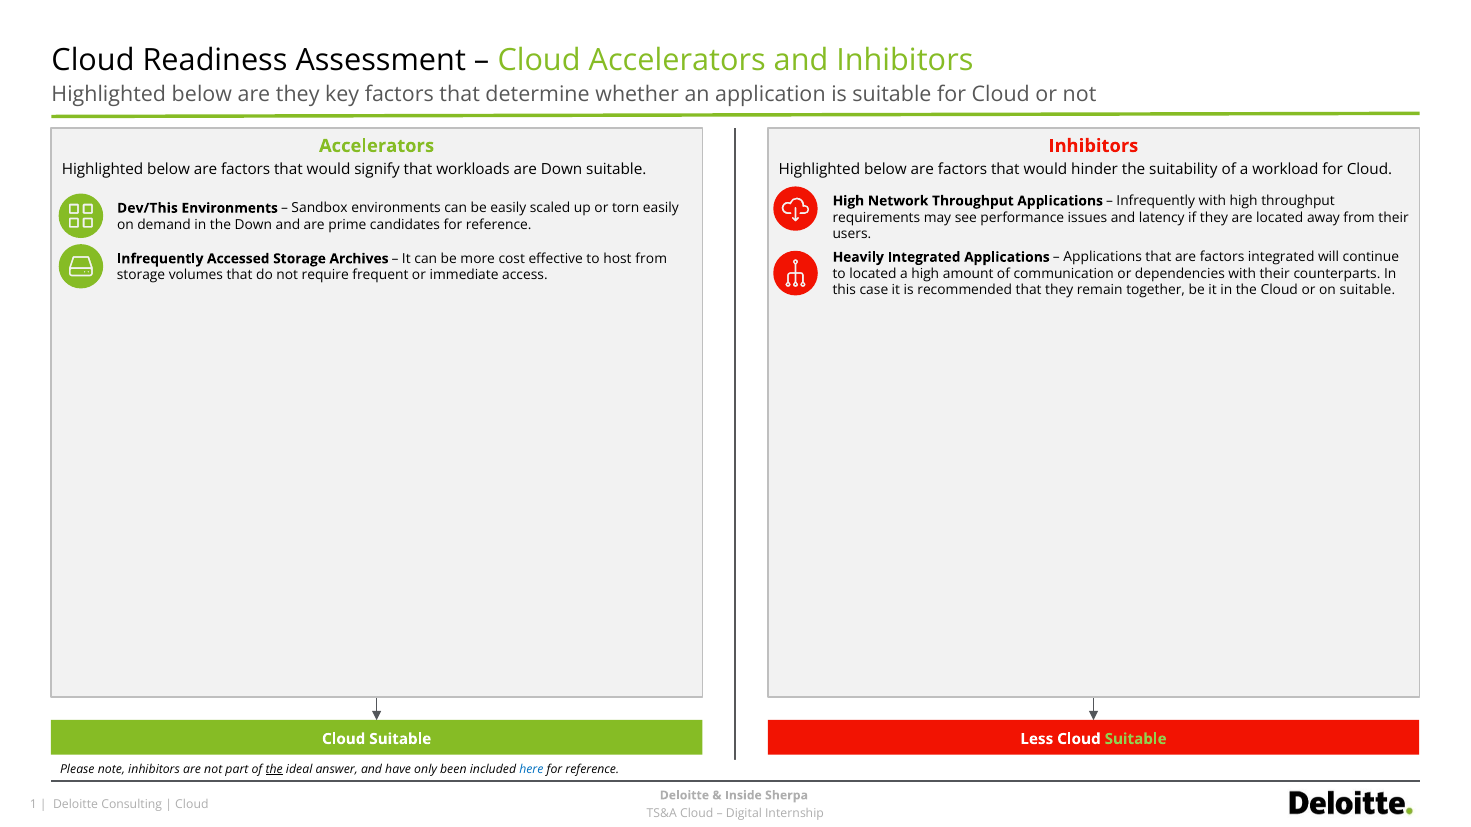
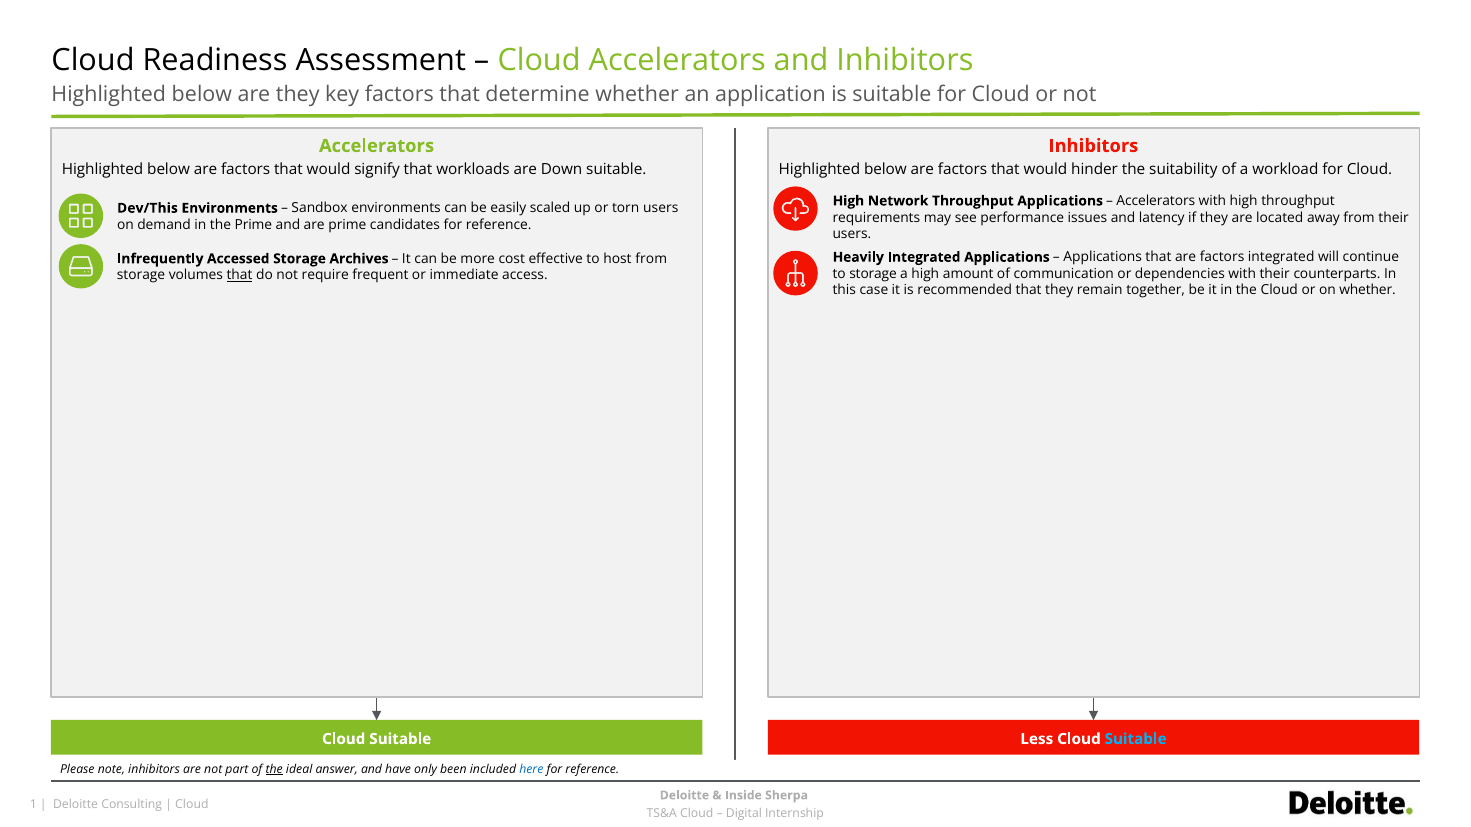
Infrequently: Infrequently -> Accelerators (1156, 201)
torn easily: easily -> users (661, 208)
the Down: Down -> Prime (253, 225)
to located: located -> storage (873, 274)
that underline: none -> present (240, 275)
on suitable: suitable -> whether (1368, 290)
Suitable colour: light green -> light blue (1136, 739)
